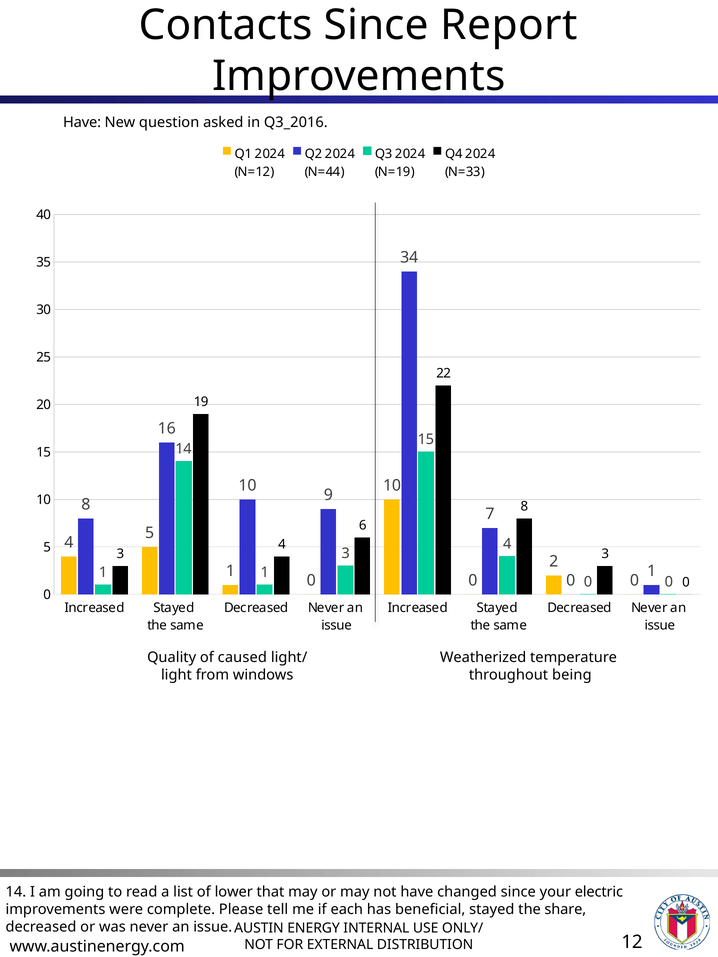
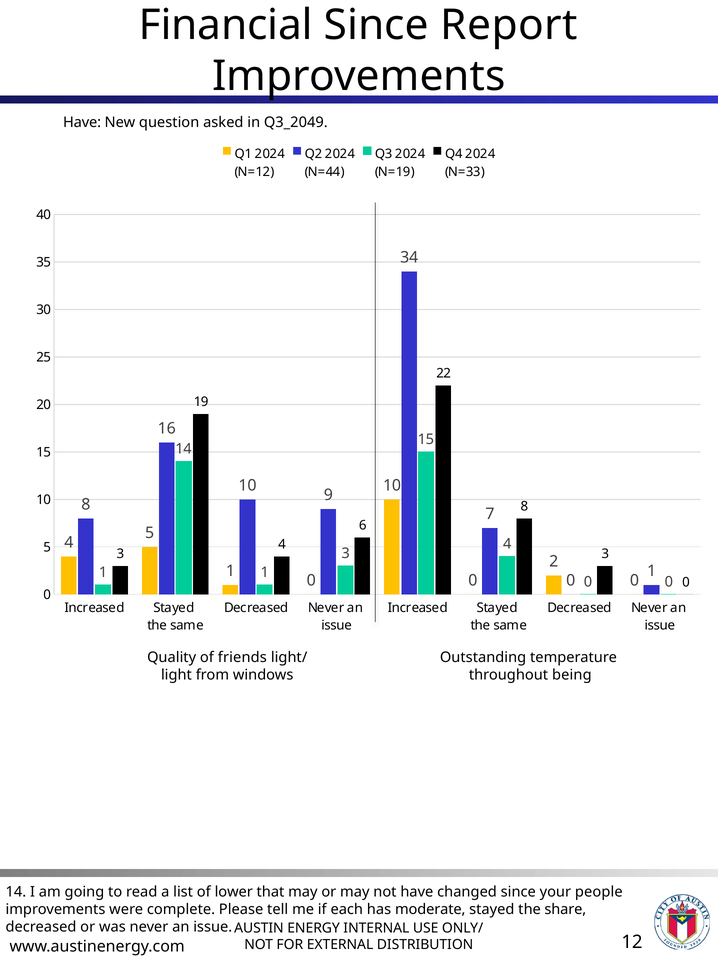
Contacts: Contacts -> Financial (226, 25)
Q3_2016: Q3_2016 -> Q3_2049 (296, 123)
caused: caused -> friends (242, 658)
Weatherized: Weatherized -> Outstanding (483, 658)
electric: electric -> people (599, 892)
beneficial: beneficial -> moderate (430, 910)
